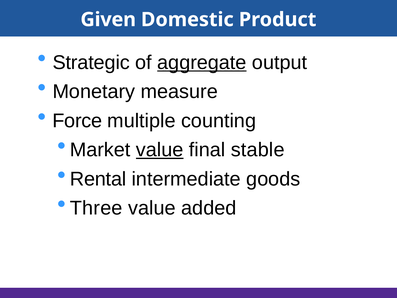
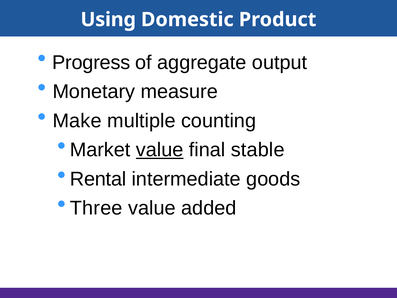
Given: Given -> Using (108, 20)
Strategic: Strategic -> Progress (91, 62)
aggregate underline: present -> none (202, 62)
Force: Force -> Make (77, 121)
